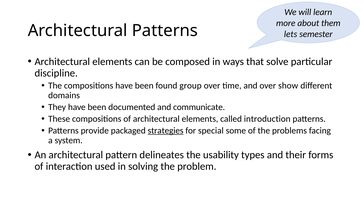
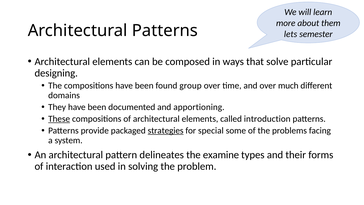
discipline: discipline -> designing (56, 73)
show: show -> much (288, 86)
communicate: communicate -> apportioning (199, 107)
These underline: none -> present (59, 119)
usability: usability -> examine (221, 155)
